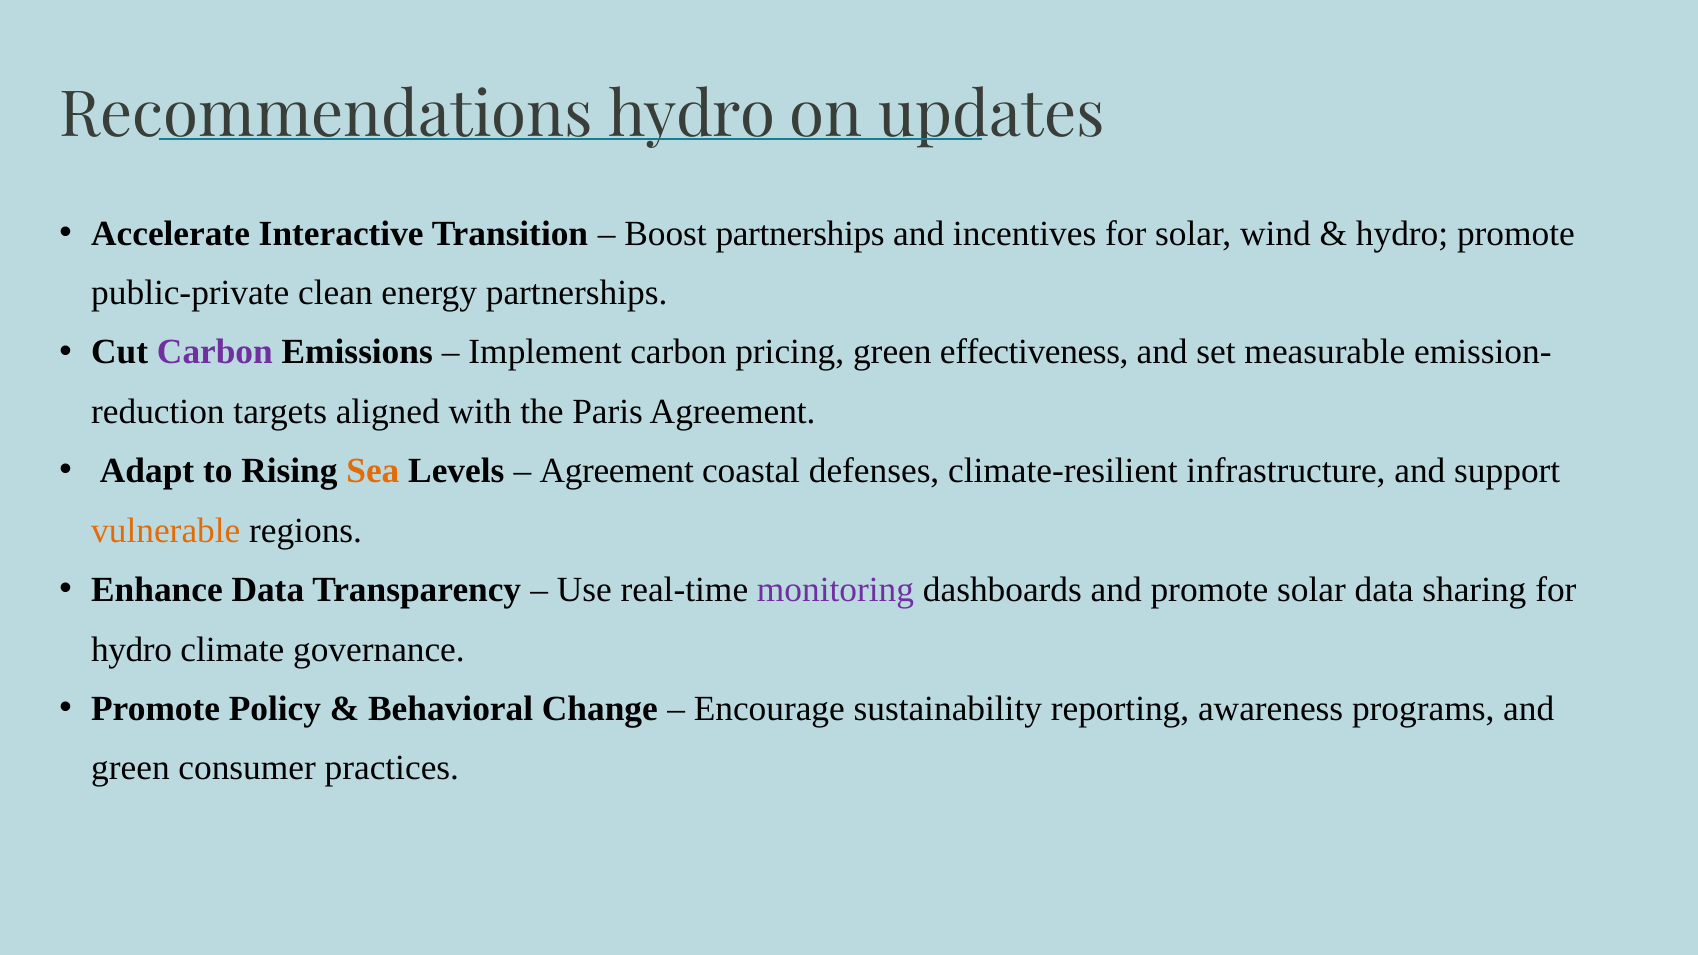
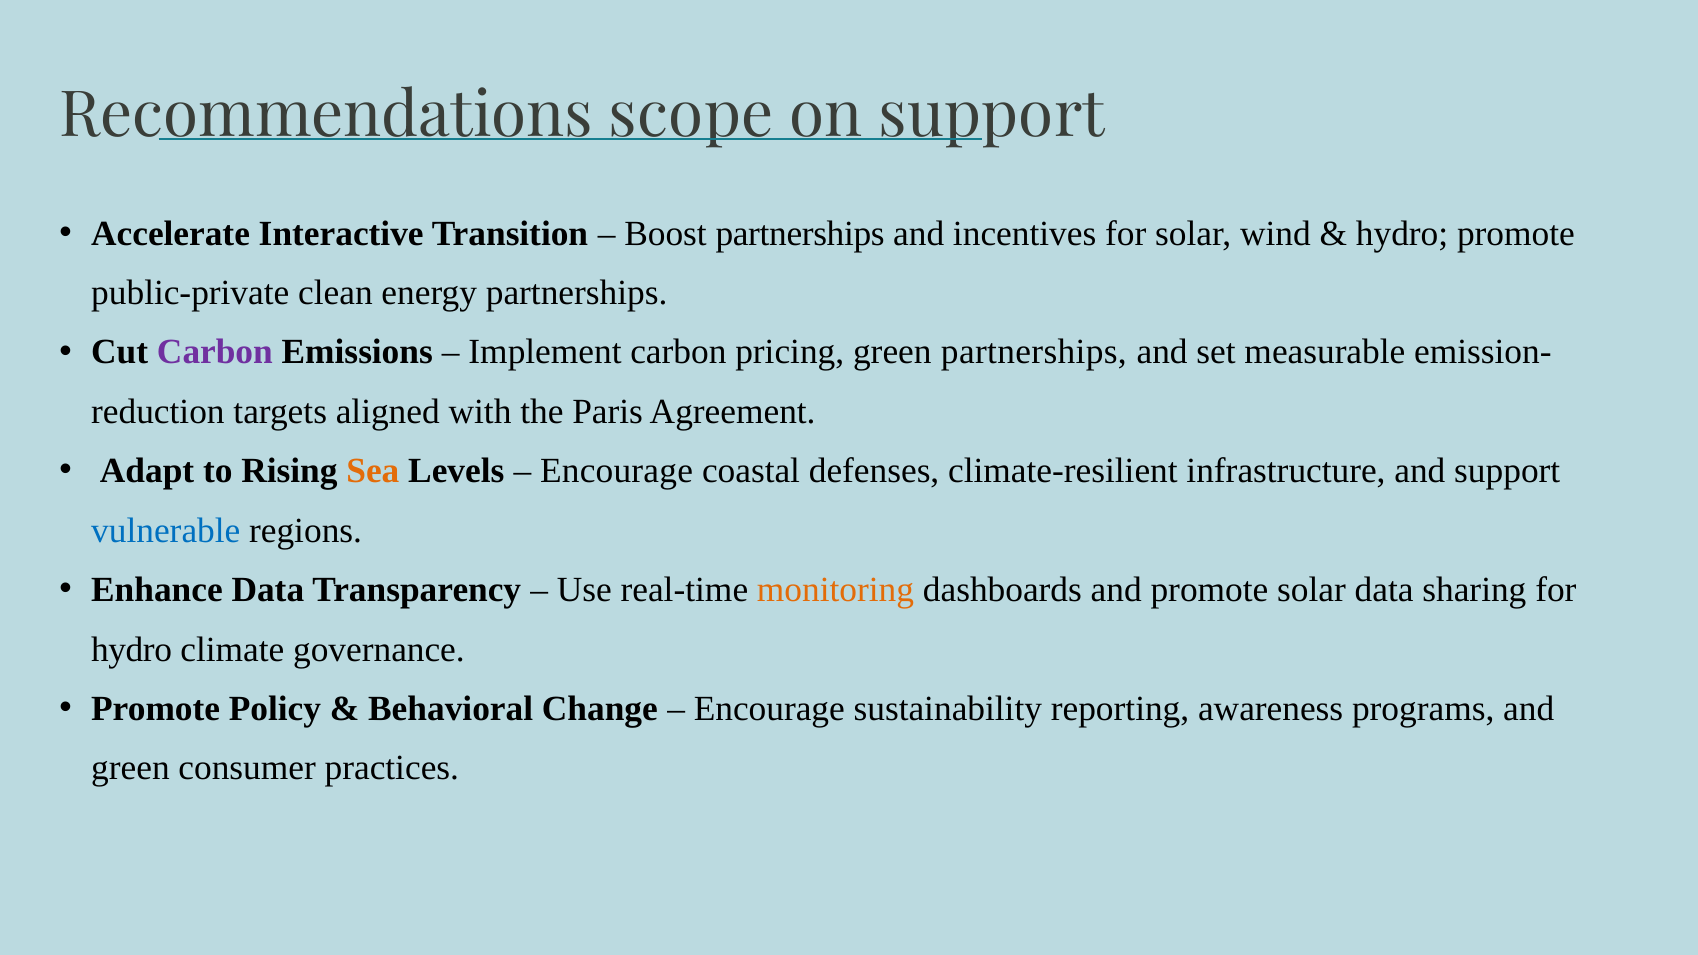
Recommendations hydro: hydro -> scope (691, 116)
on updates: updates -> support (992, 116)
green effectiveness: effectiveness -> partnerships (1034, 352)
Agreement: Agreement -> Encourage (616, 471)
vulnerable colour: orange -> blue (166, 531)
monitoring colour: purple -> orange (836, 590)
